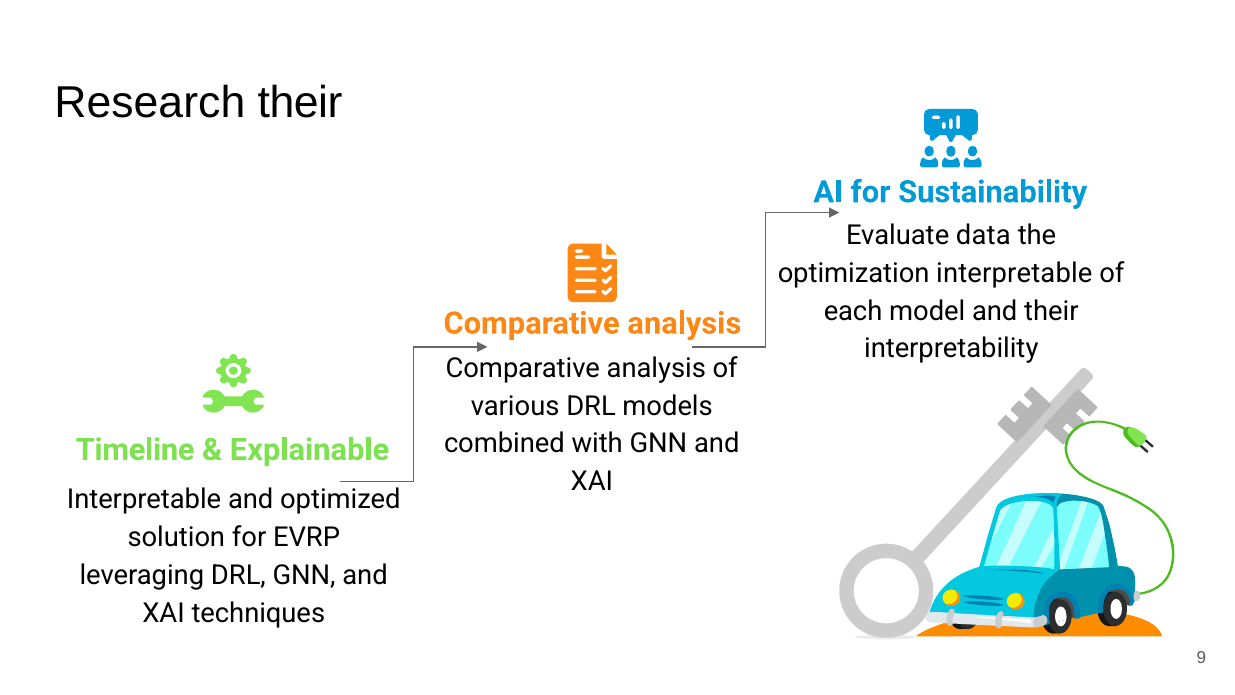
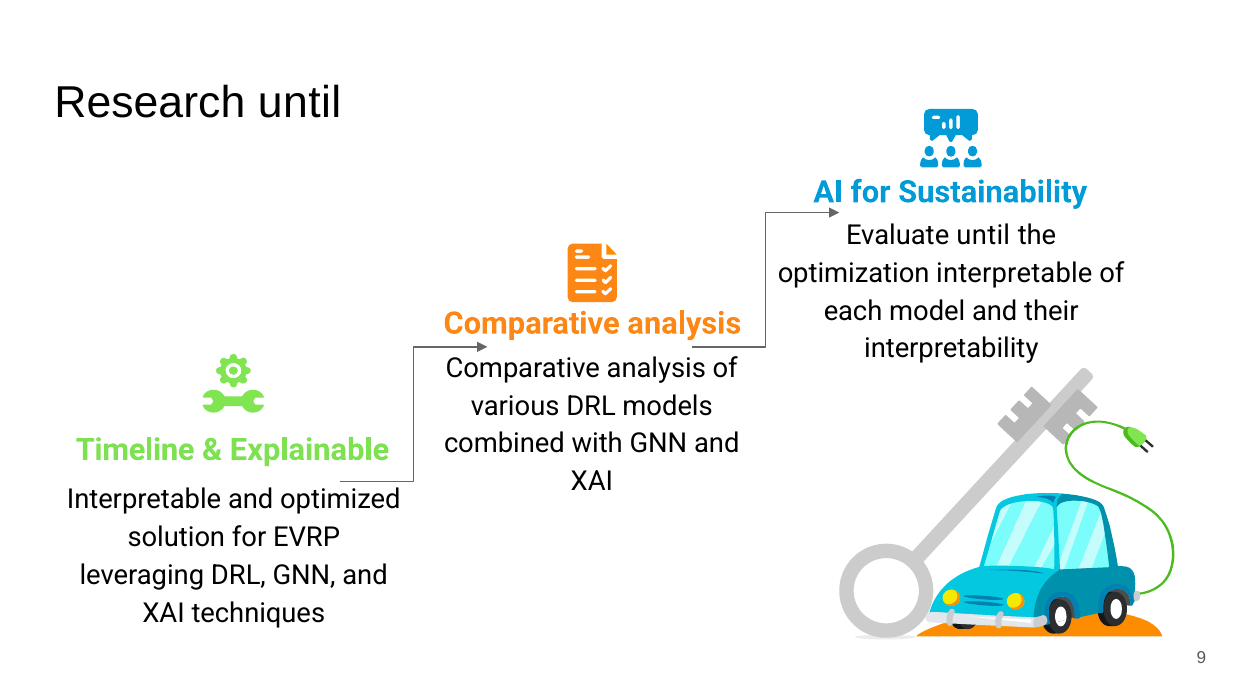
Research their: their -> until (300, 102)
Evaluate data: data -> until (983, 235)
